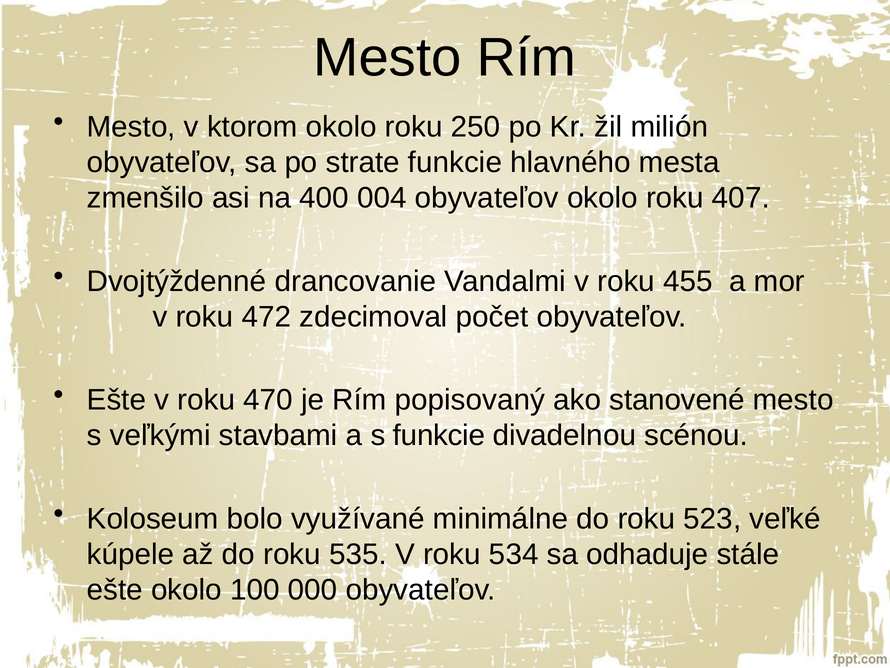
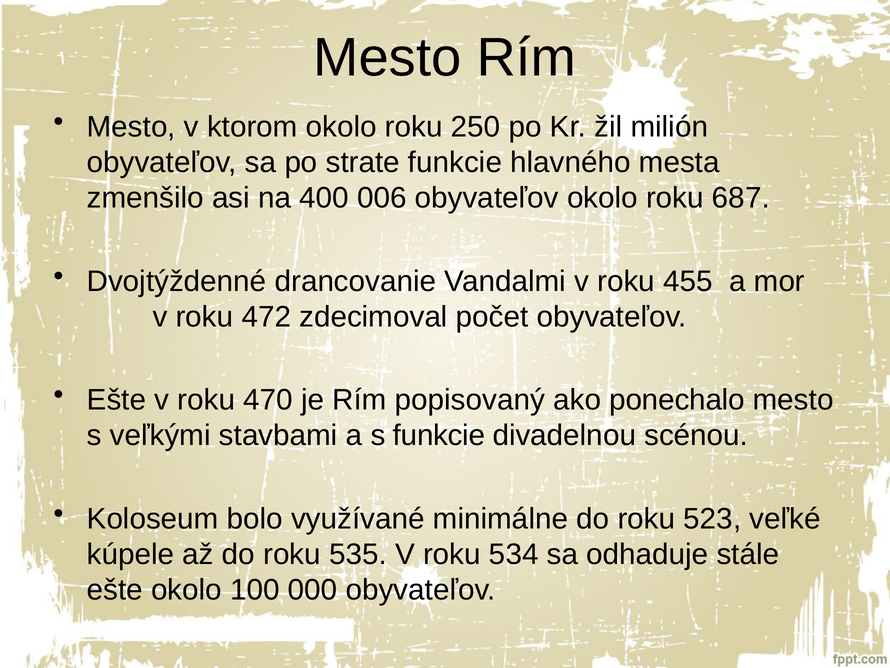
004: 004 -> 006 (382, 198)
407: 407 -> 687 (741, 198)
stanovené: stanovené -> ponechalo (677, 400)
